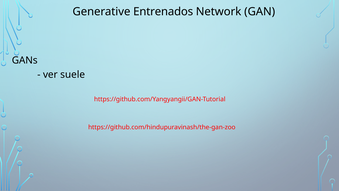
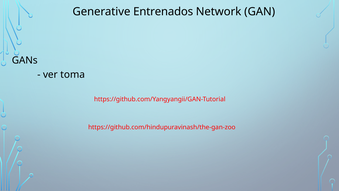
suele: suele -> toma (73, 75)
